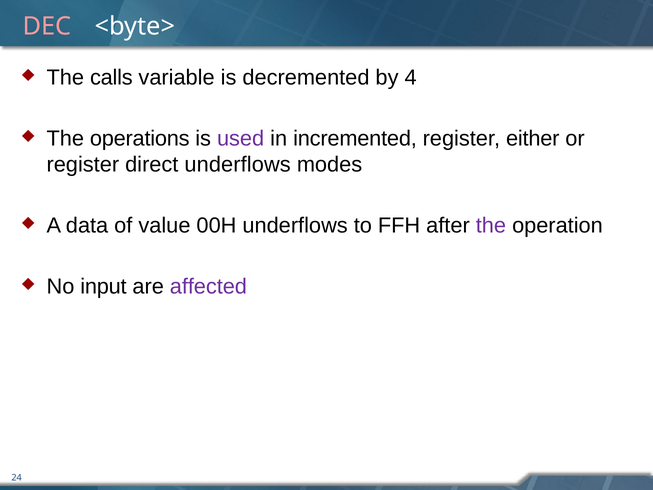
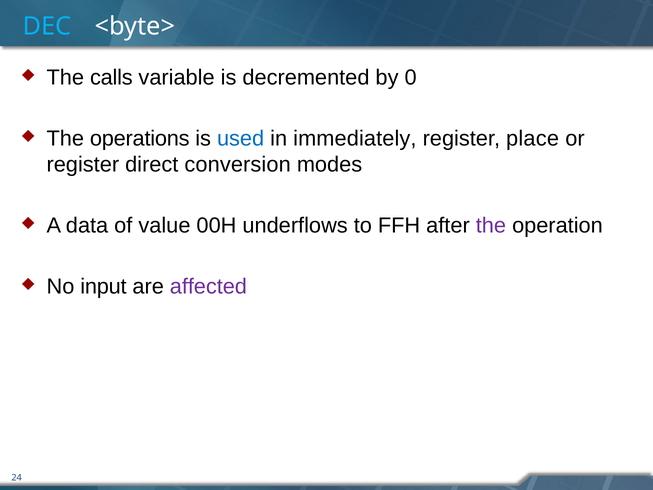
DEC colour: pink -> light blue (47, 26)
4: 4 -> 0 (411, 77)
used colour: purple -> blue (241, 138)
incremented: incremented -> immediately (355, 138)
either: either -> place (533, 138)
direct underflows: underflows -> conversion (238, 164)
